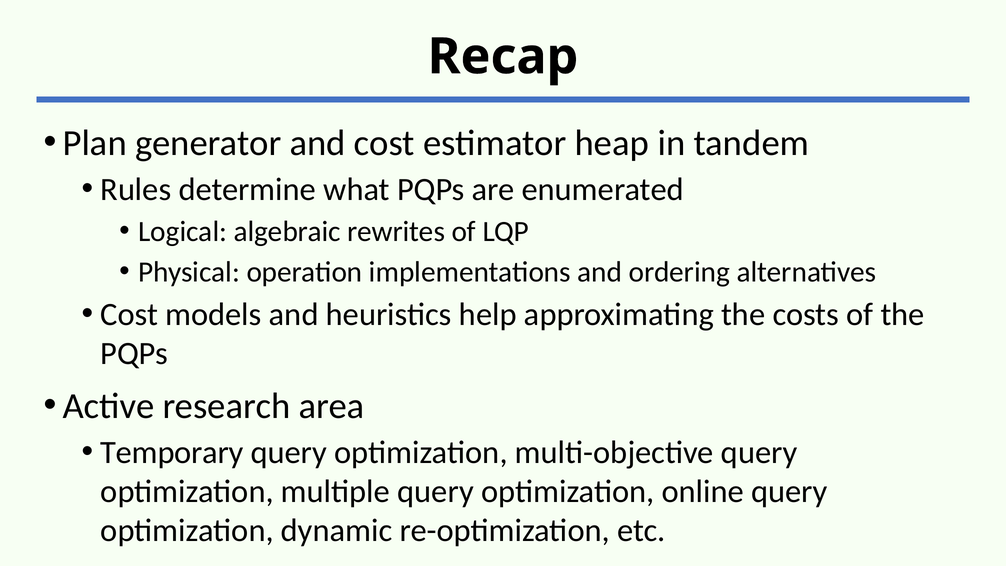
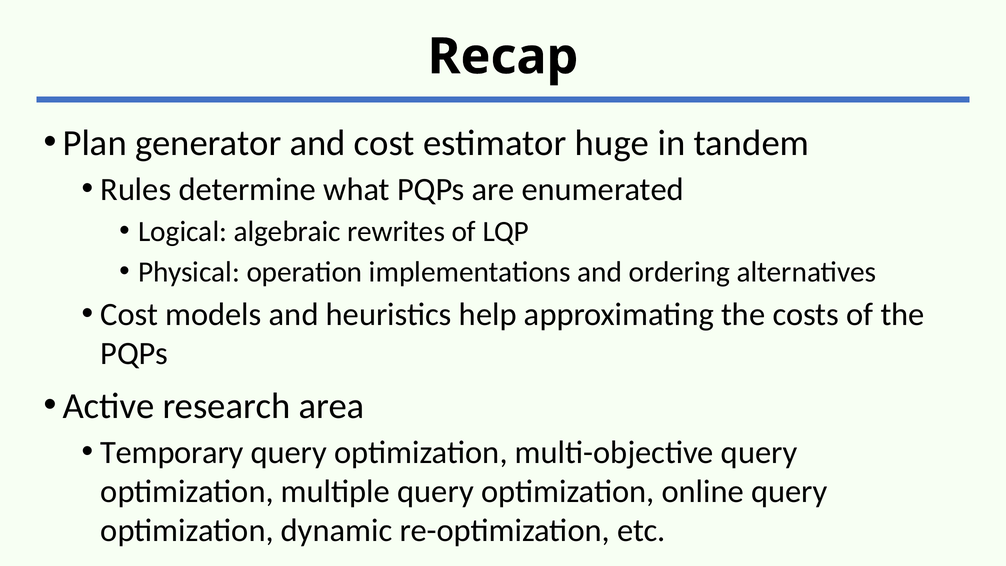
heap: heap -> huge (612, 143)
